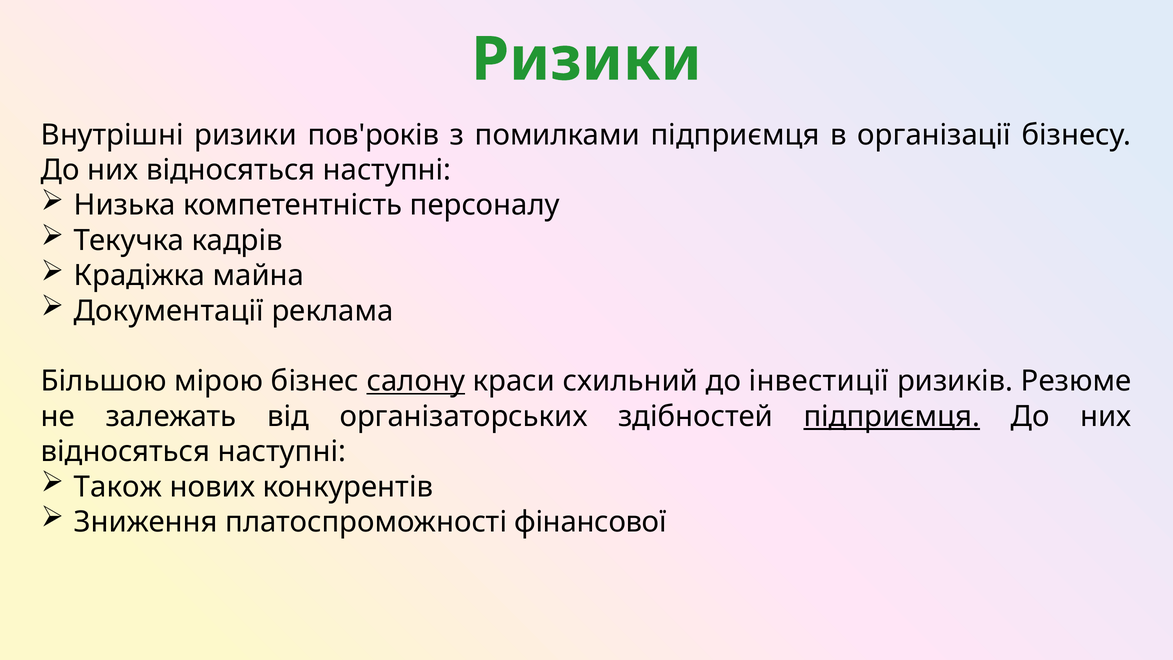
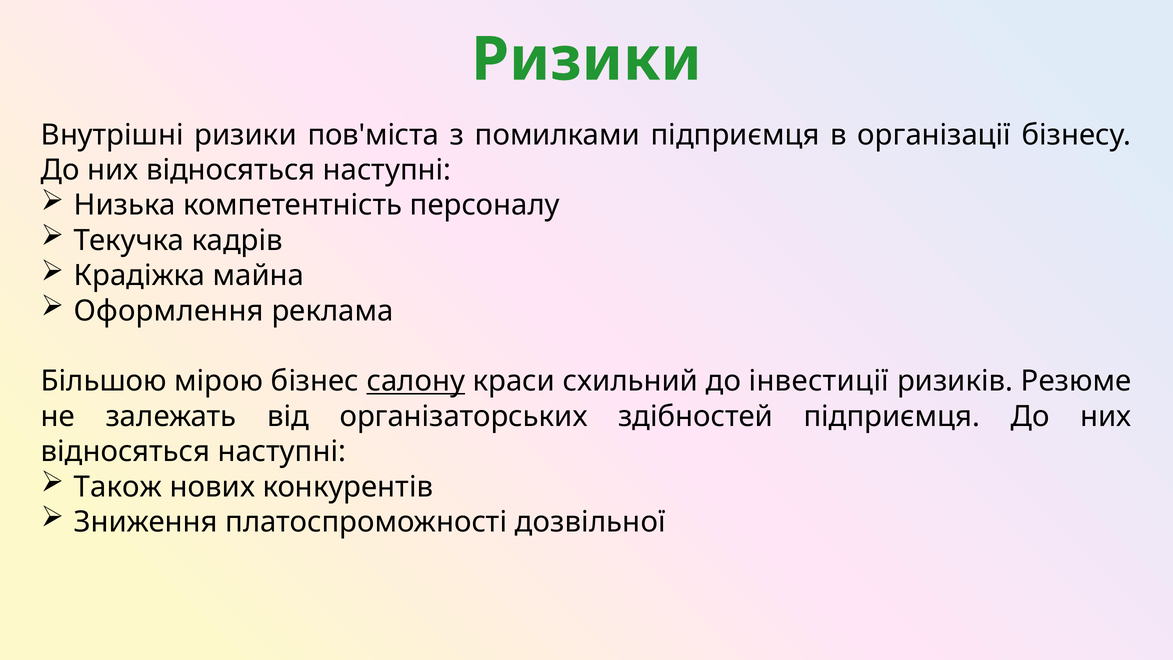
пов'років: пов'років -> пов'міста (373, 135)
Документації: Документації -> Оформлення (169, 311)
підприємця underline: present -> none (892, 416)
фінансової: фінансової -> дозвільної (590, 522)
